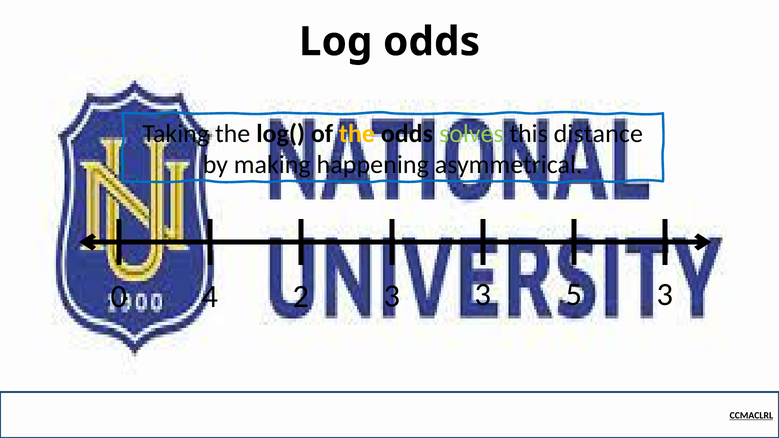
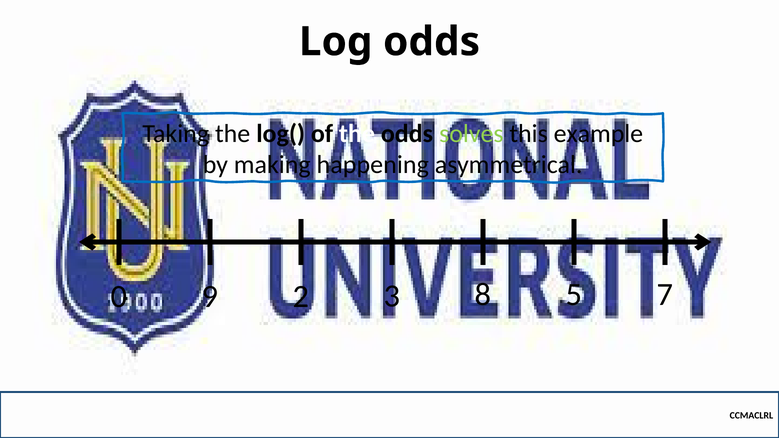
the colour: yellow -> white (357, 134)
distance: distance -> example (598, 134)
4: 4 -> 9 (210, 297)
3 3: 3 -> 8 (483, 295)
5 3: 3 -> 7 (665, 295)
CCMACLRL underline: present -> none (751, 416)
